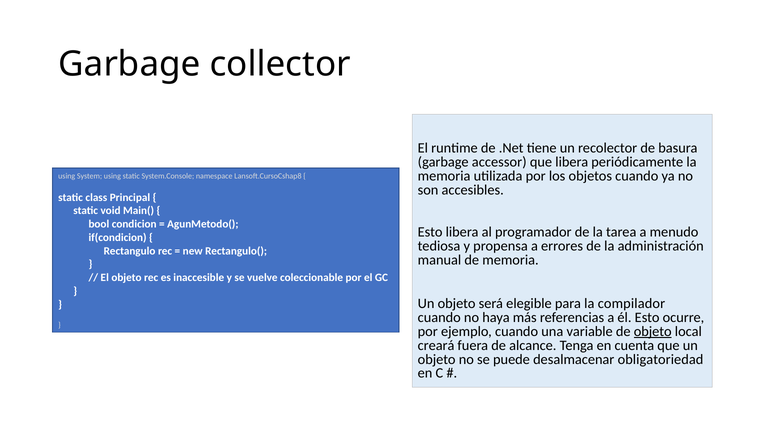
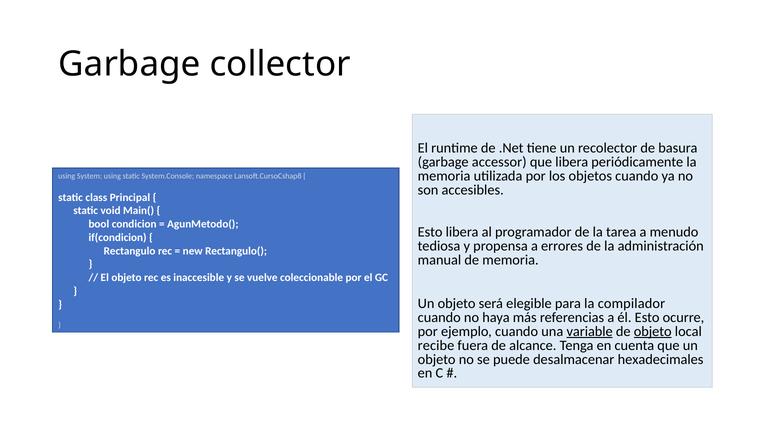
variable underline: none -> present (590, 332)
creará: creará -> recibe (436, 346)
obligatoriedad: obligatoriedad -> hexadecimales (661, 360)
